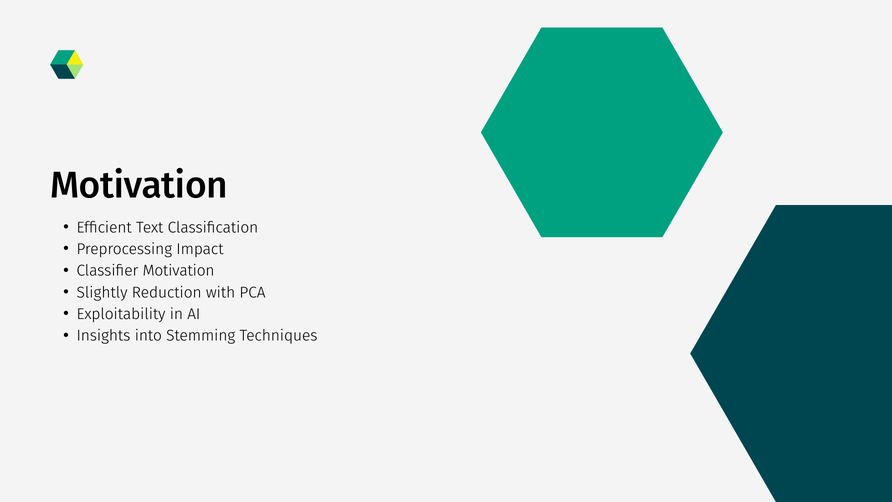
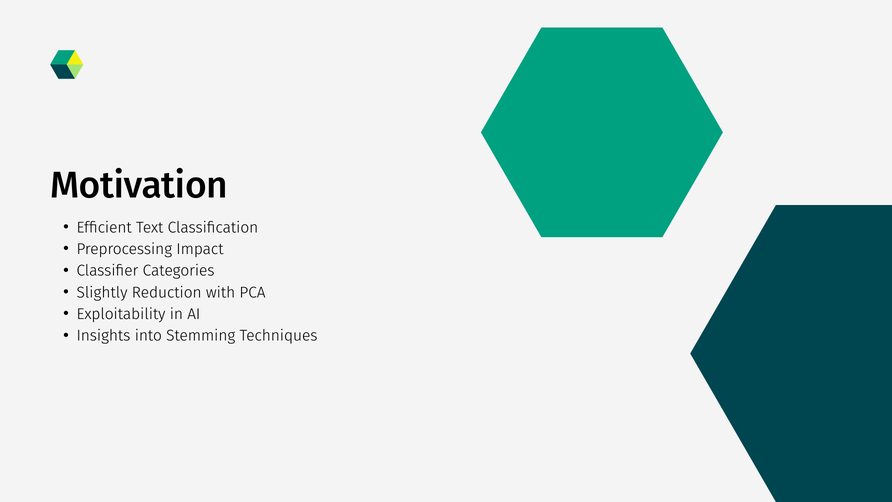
Classifier Motivation: Motivation -> Categories (179, 271)
